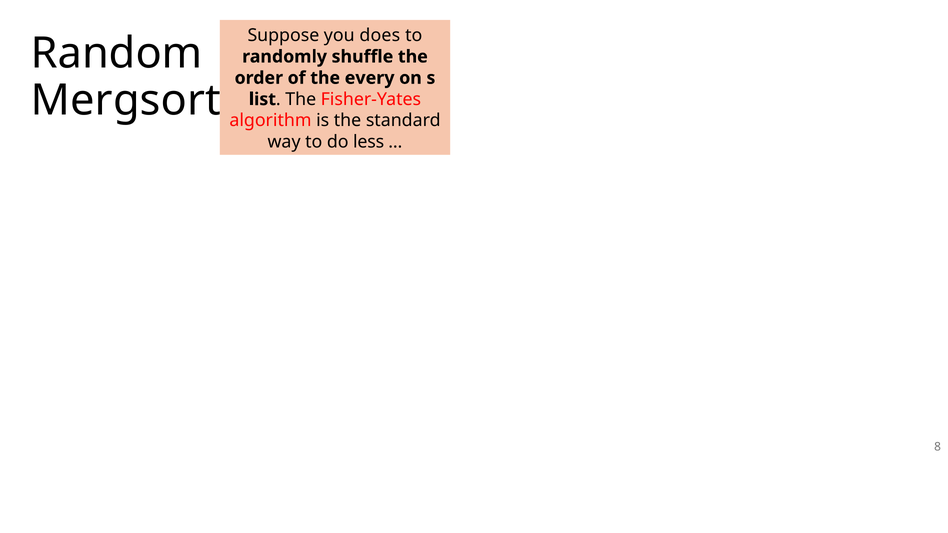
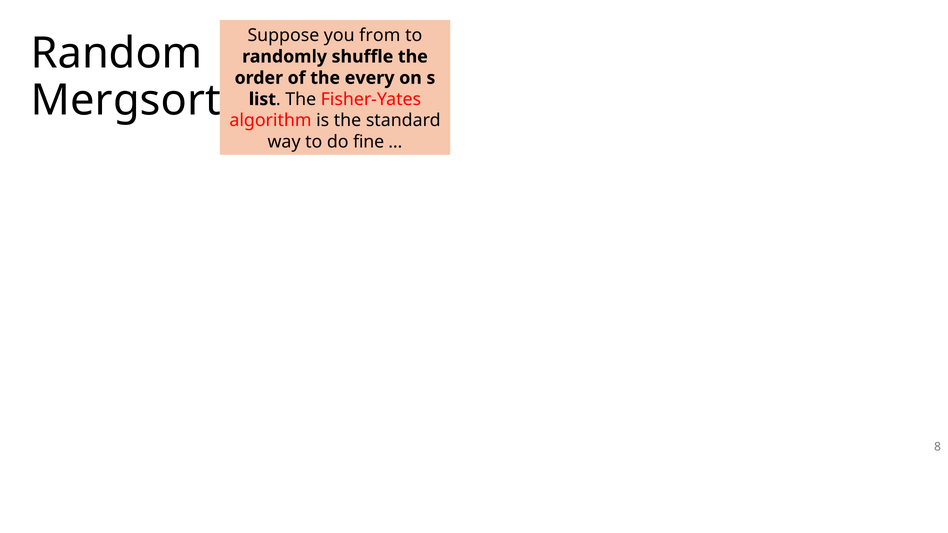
does: does -> from (380, 35)
less: less -> fine (369, 142)
